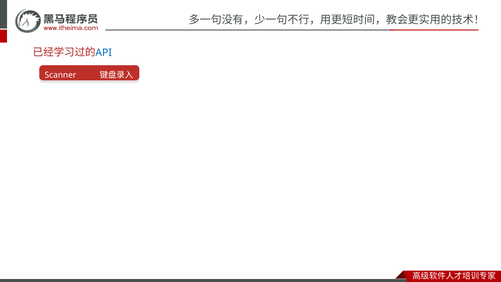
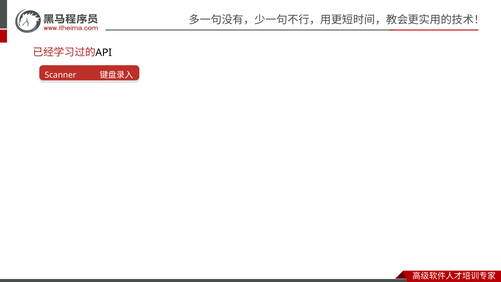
API colour: blue -> black (104, 53)
